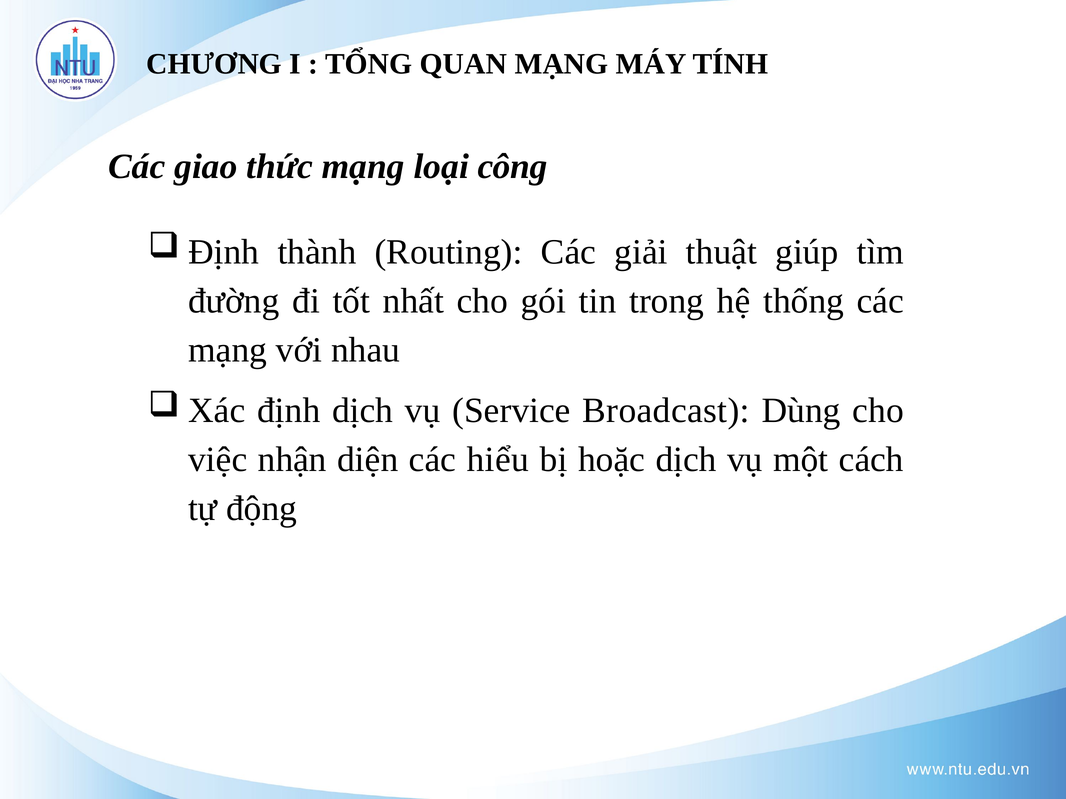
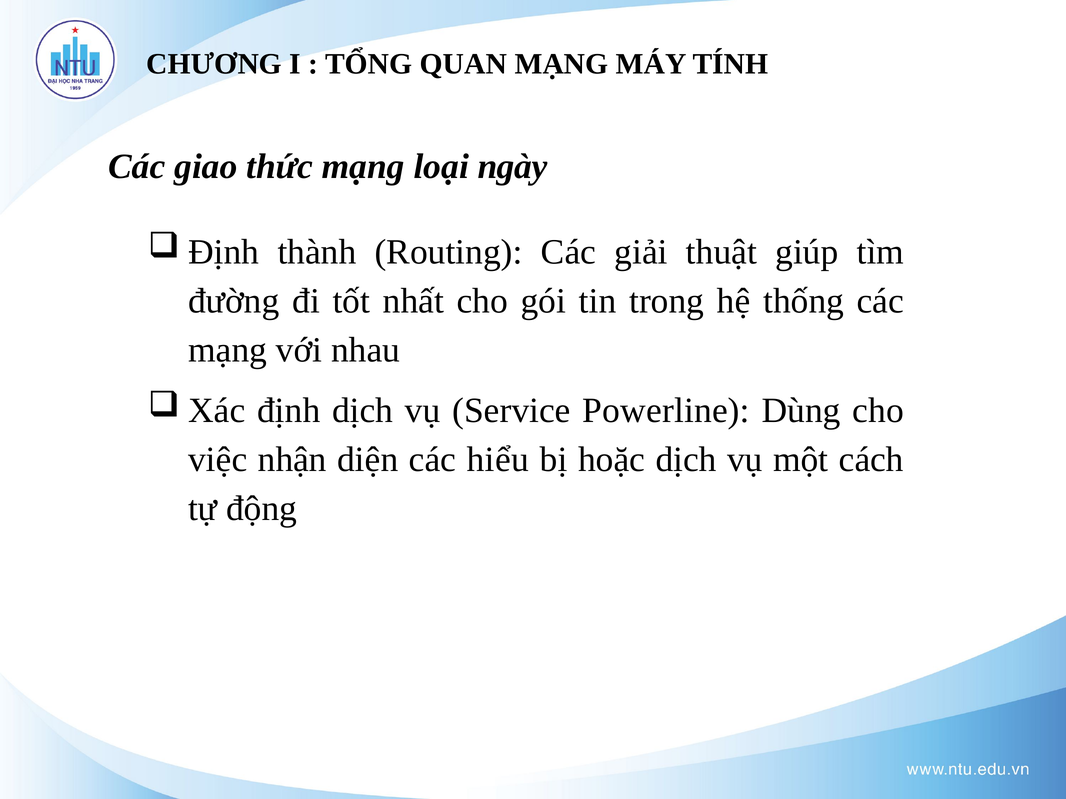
công: công -> ngày (513, 166)
Broadcast: Broadcast -> Powerline (666, 411)
